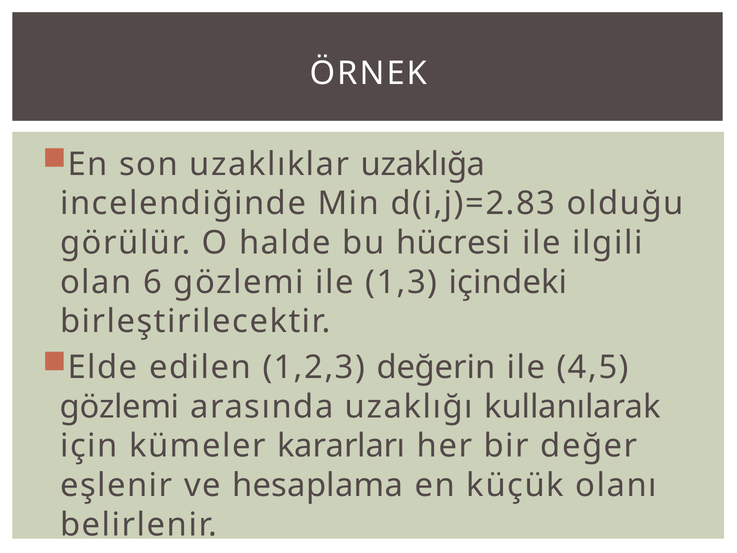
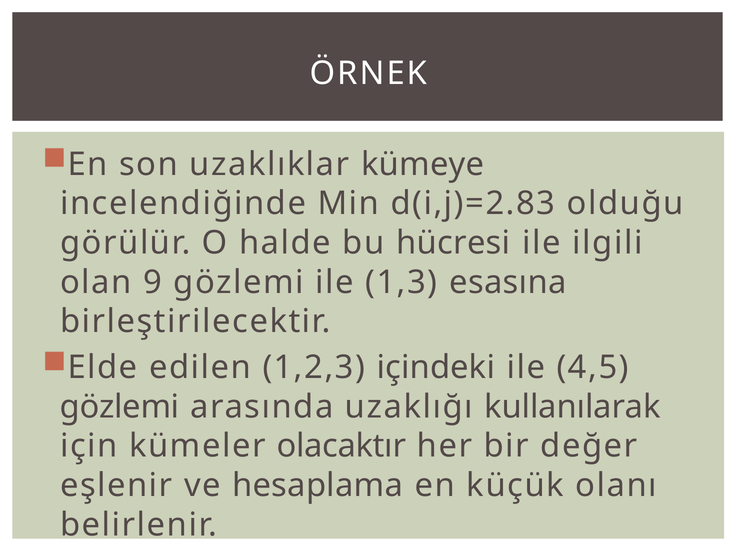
uzaklığa: uzaklığa -> kümeye (423, 164)
6: 6 -> 9 (152, 282)
içindeki: içindeki -> esasına (508, 282)
değerin: değerin -> içindeki (436, 367)
kararları: kararları -> olacaktır (341, 446)
